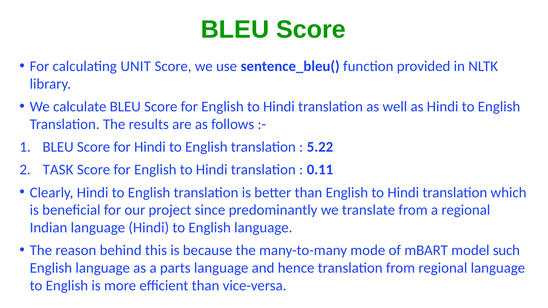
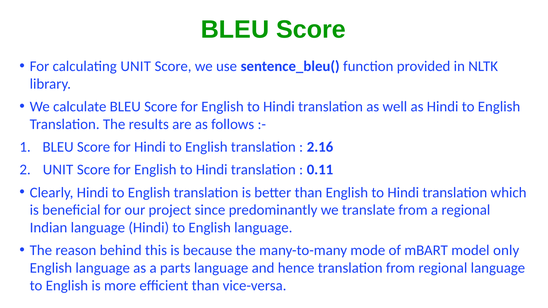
5.22: 5.22 -> 2.16 (320, 147)
TASK: TASK -> UNIT (58, 170)
such: such -> only (506, 251)
